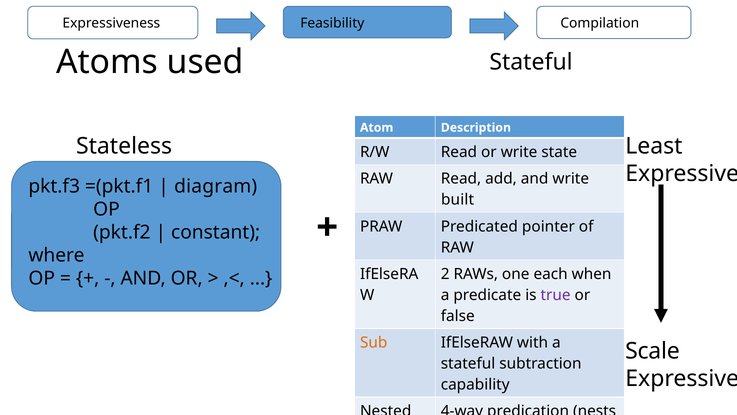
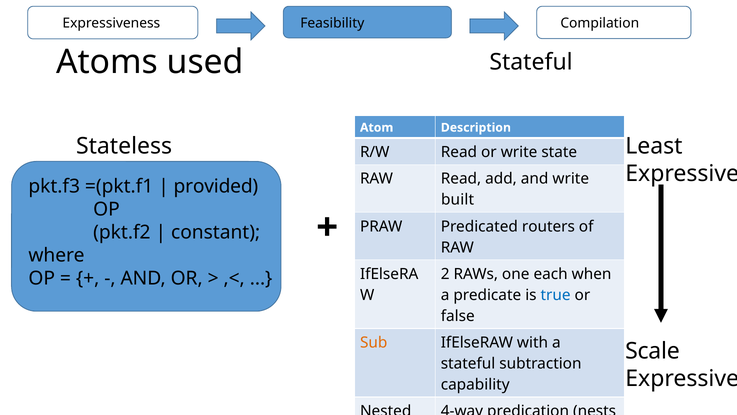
diagram: diagram -> provided (216, 186)
pointer: pointer -> routers (548, 226)
true colour: purple -> blue (556, 295)
